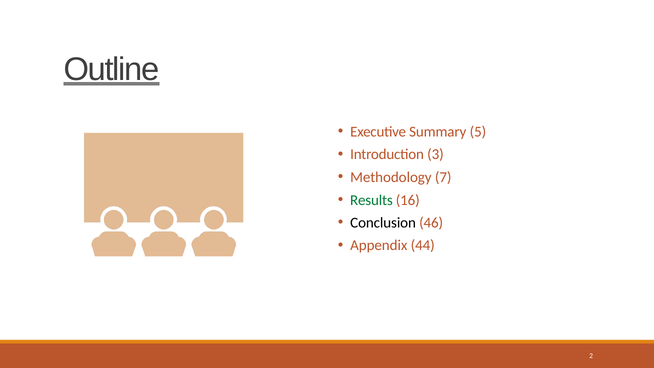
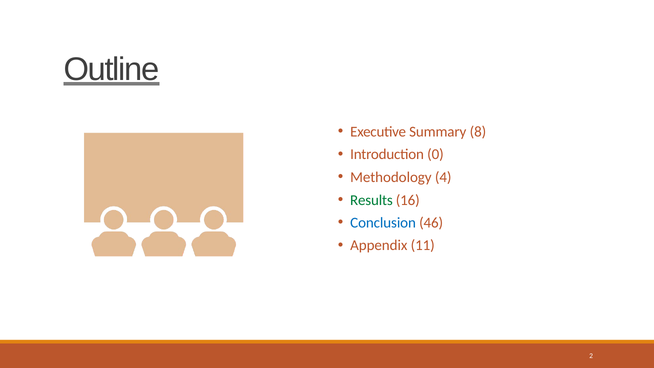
5: 5 -> 8 (478, 132)
3: 3 -> 0 (436, 154)
7: 7 -> 4 (443, 177)
Conclusion colour: black -> blue (383, 223)
44: 44 -> 11 (423, 245)
